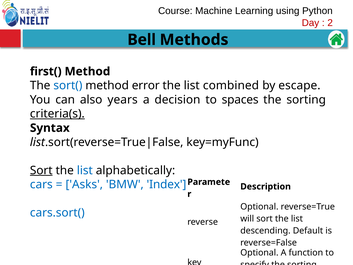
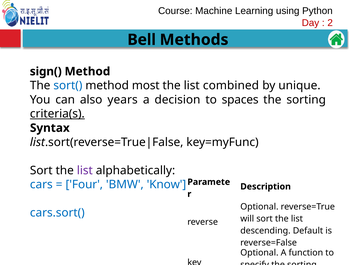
first(: first( -> sign( (46, 71)
error: error -> most (146, 86)
escape: escape -> unique (299, 86)
Sort underline: present -> none (41, 170)
list colour: blue -> purple (85, 170)
Asks: Asks -> Four (84, 184)
Index: Index -> Know (166, 184)
